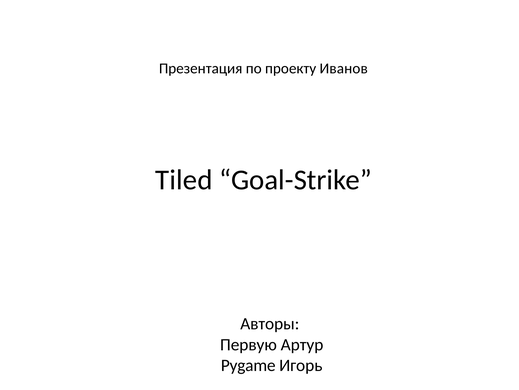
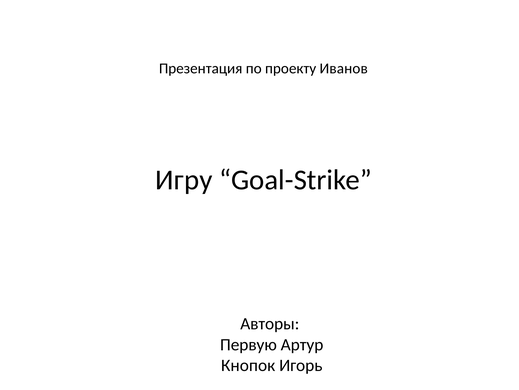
Tiled: Tiled -> Игру (184, 180)
Pygame: Pygame -> Кнопок (248, 365)
